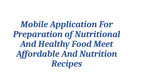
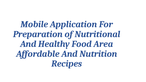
Meet: Meet -> Area (103, 44)
